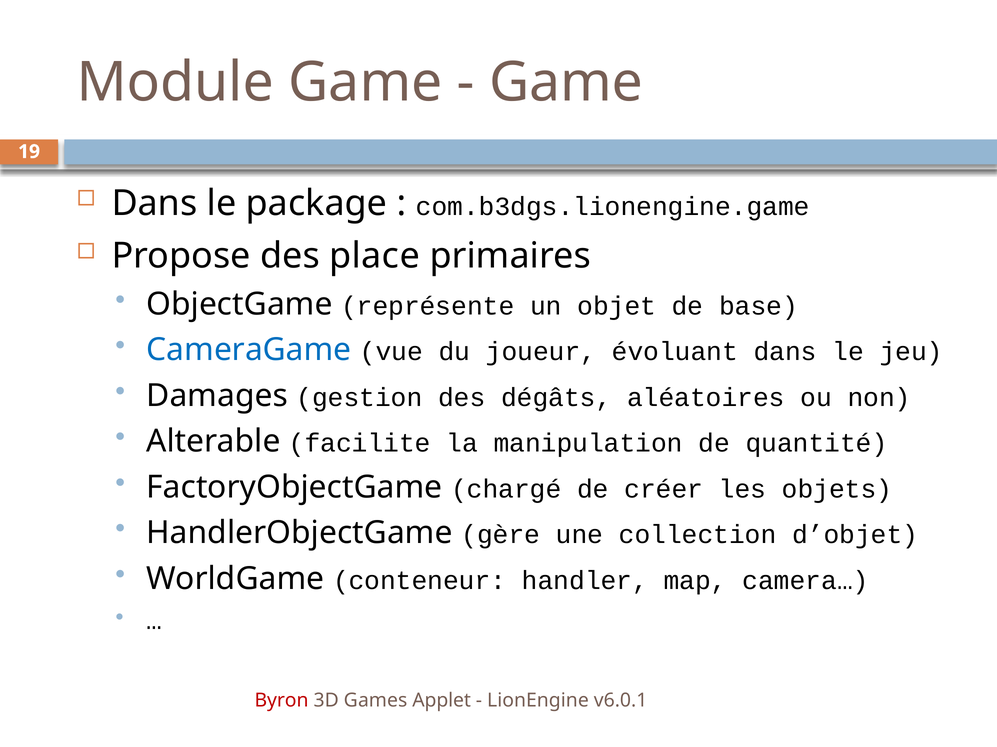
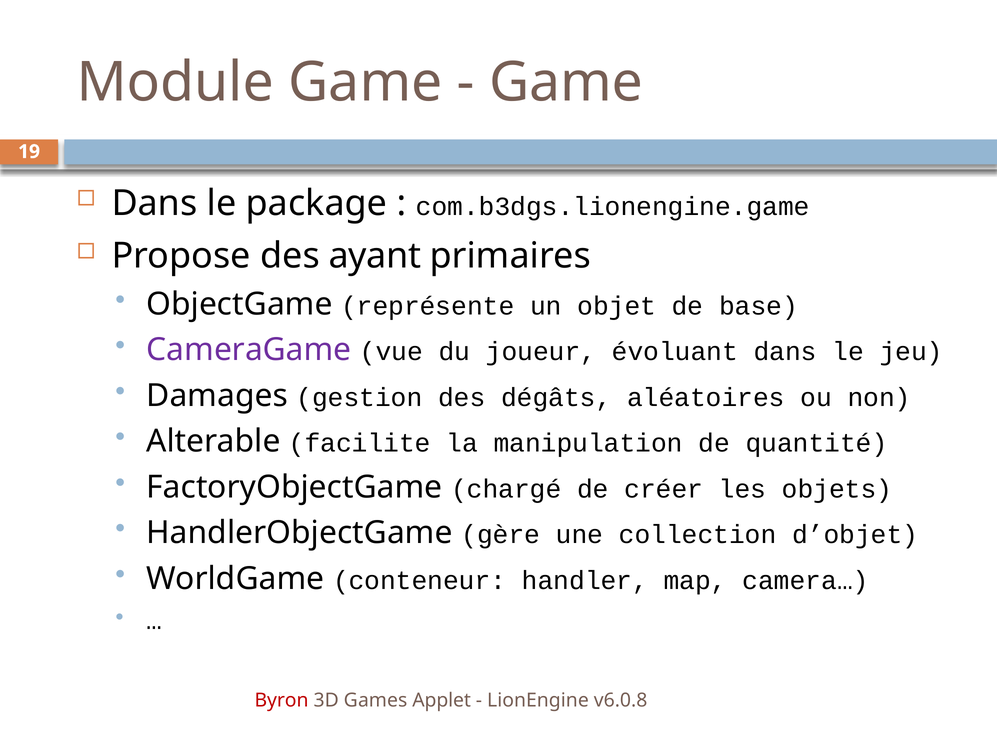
place: place -> ayant (375, 256)
CameraGame colour: blue -> purple (249, 350)
v6.0.1: v6.0.1 -> v6.0.8 (621, 701)
